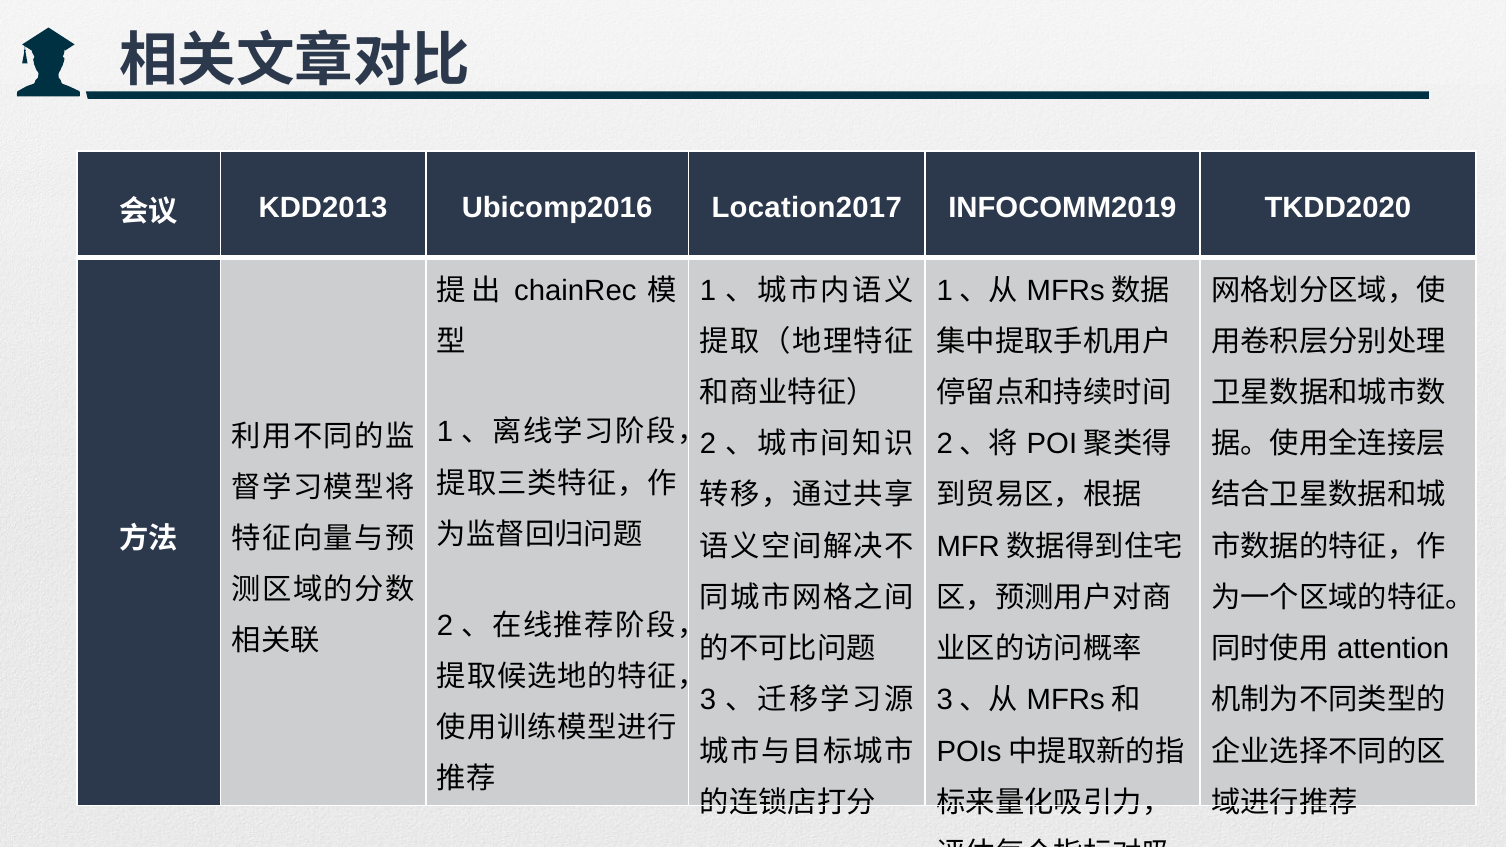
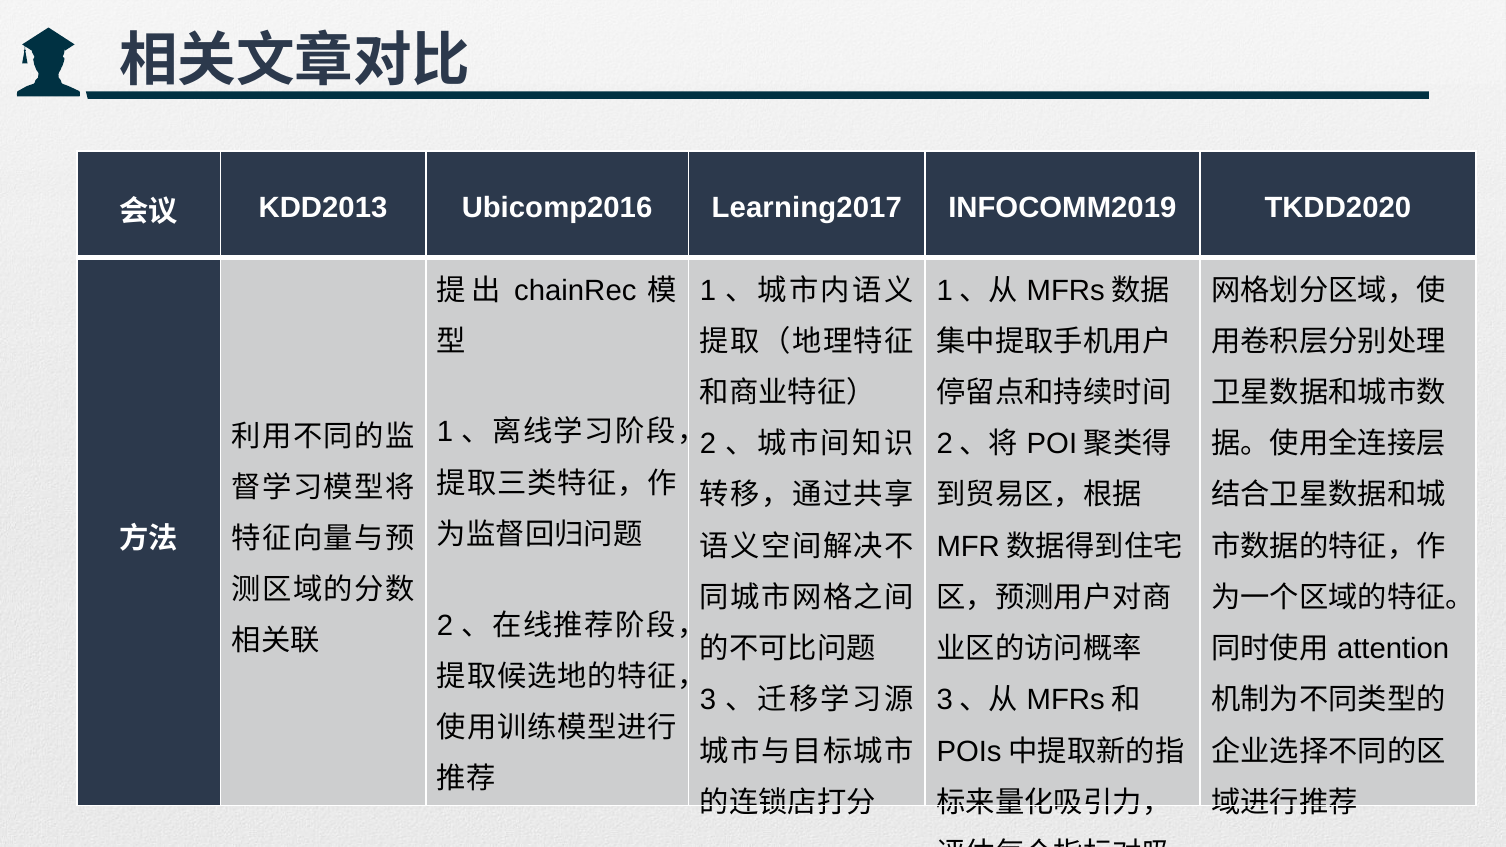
Location2017: Location2017 -> Learning2017 (807, 208)
